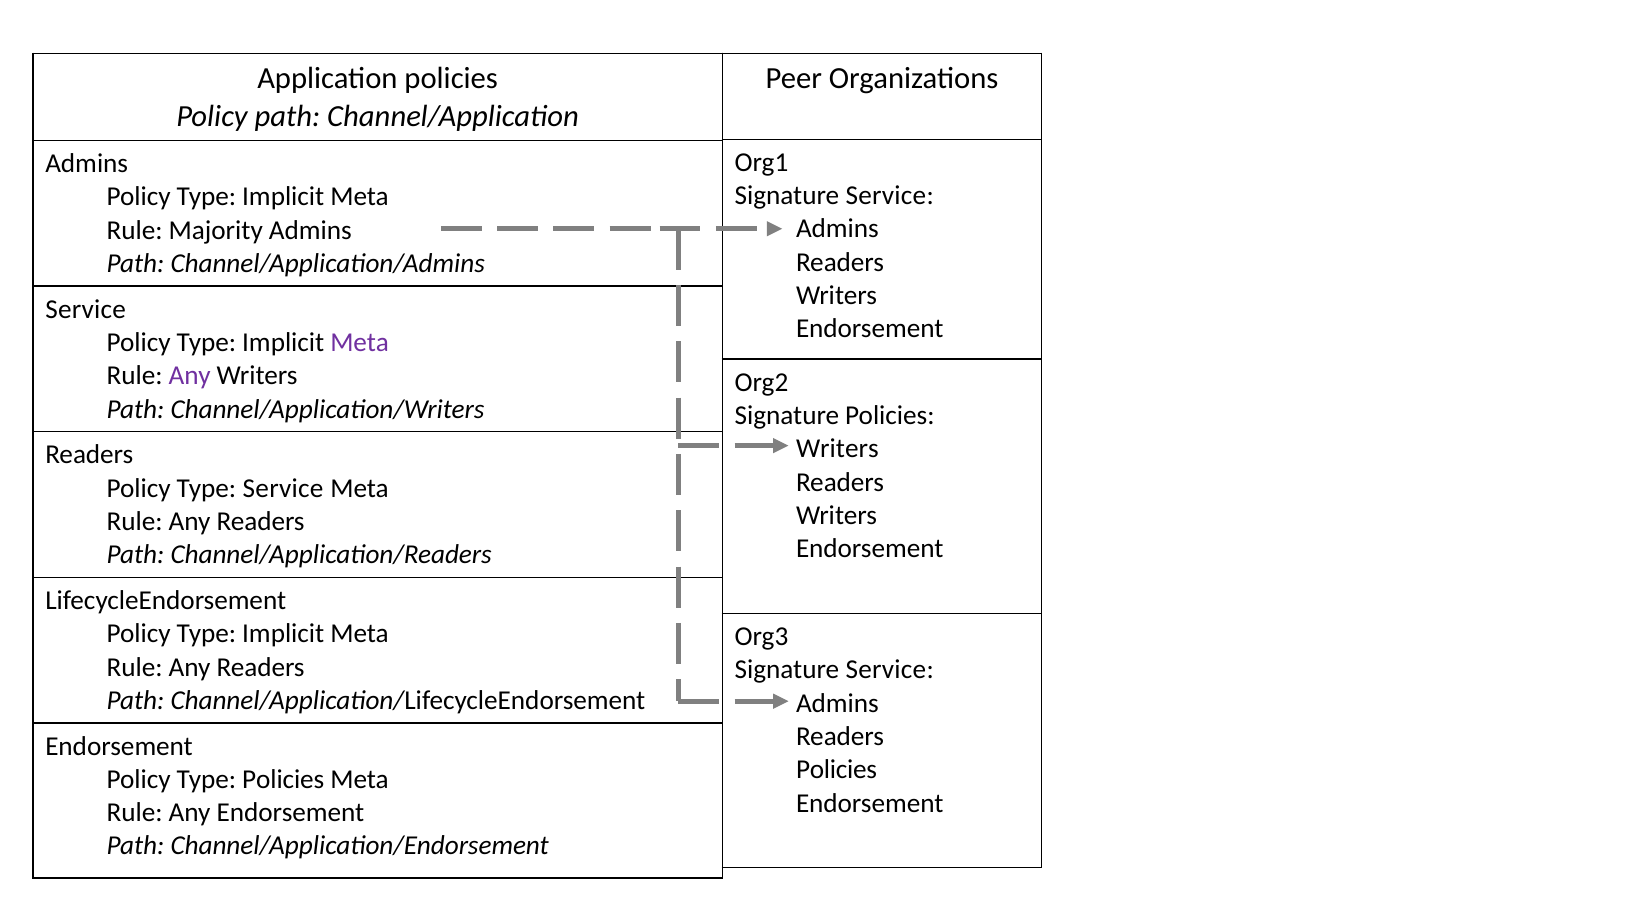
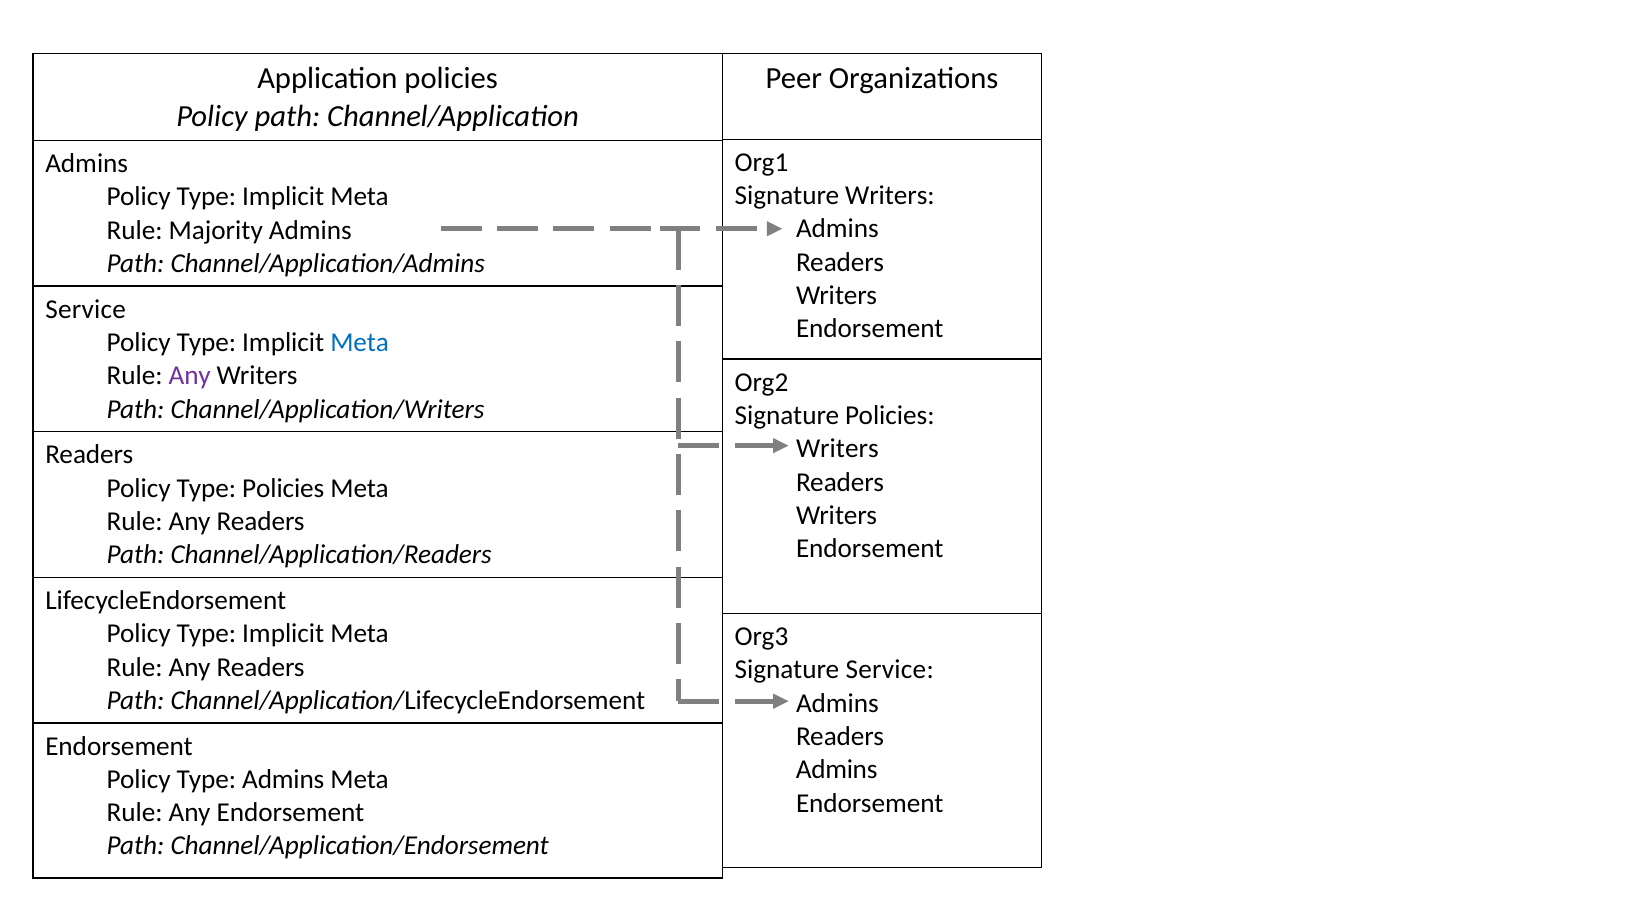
Service: Service -> Writers (890, 196)
Meta colour: purple -> blue (360, 342)
Type Service: Service -> Policies (283, 488)
Policies: Policies -> Admins (837, 770)
Type Policies: Policies -> Admins (283, 779)
